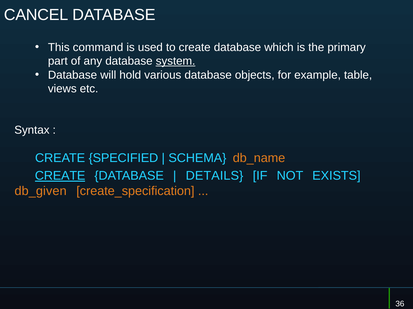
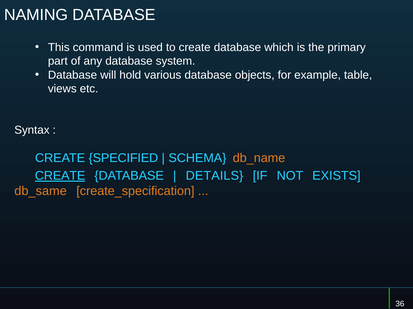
CANCEL: CANCEL -> NAMING (36, 15)
system underline: present -> none (176, 61)
db_given: db_given -> db_same (41, 191)
